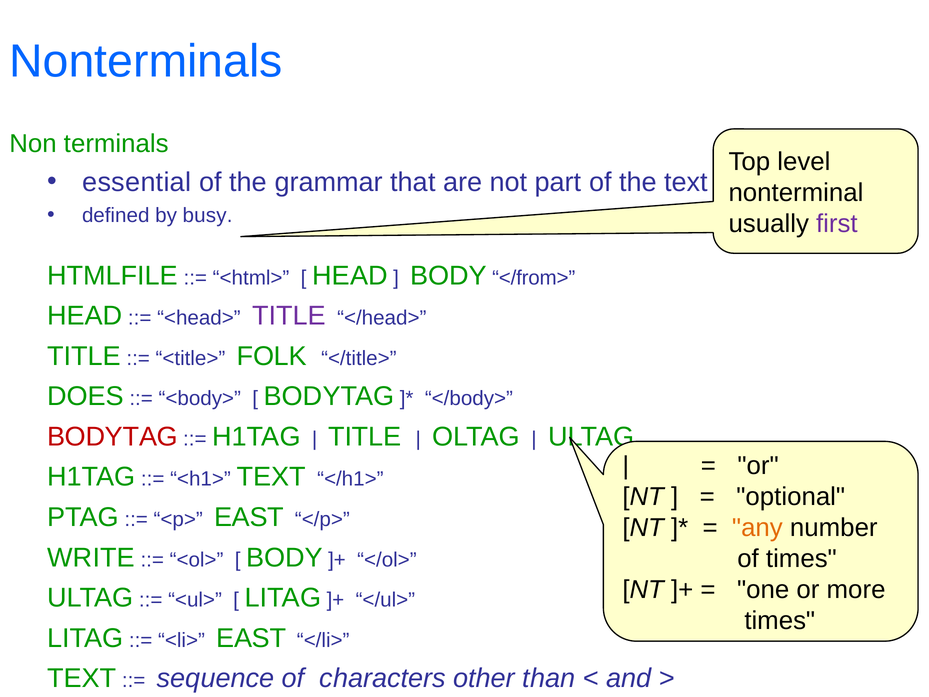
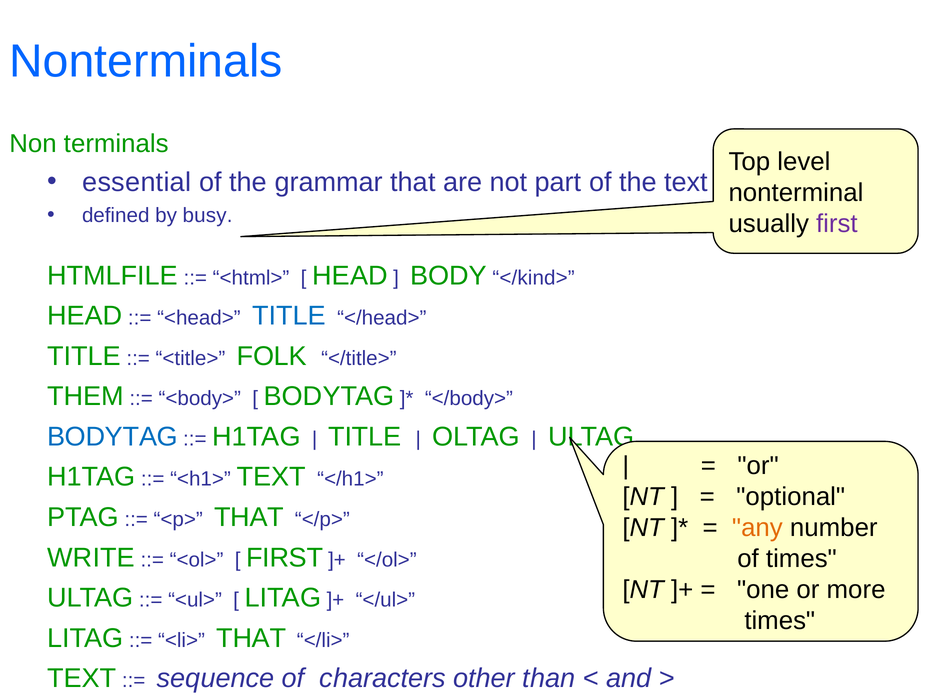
</from>: </from> -> </kind> (534, 278)
TITLE colour: purple -> blue (289, 316)
DOES: DOES -> THEM (86, 396)
BODYTAG colour: red -> blue (112, 437)
<p> EAST: EAST -> THAT (249, 517)
BODY: BODY -> FIRST (285, 557)
<li> EAST: EAST -> THAT (251, 638)
